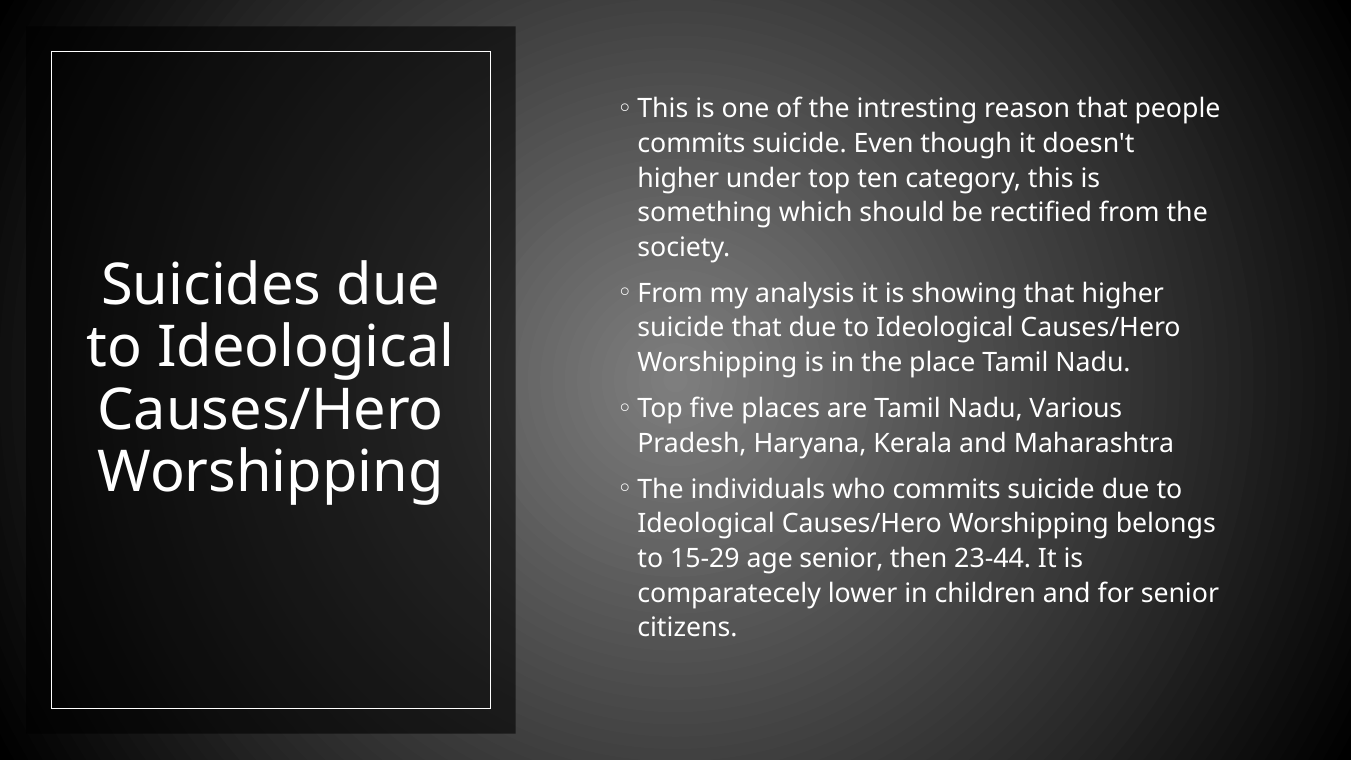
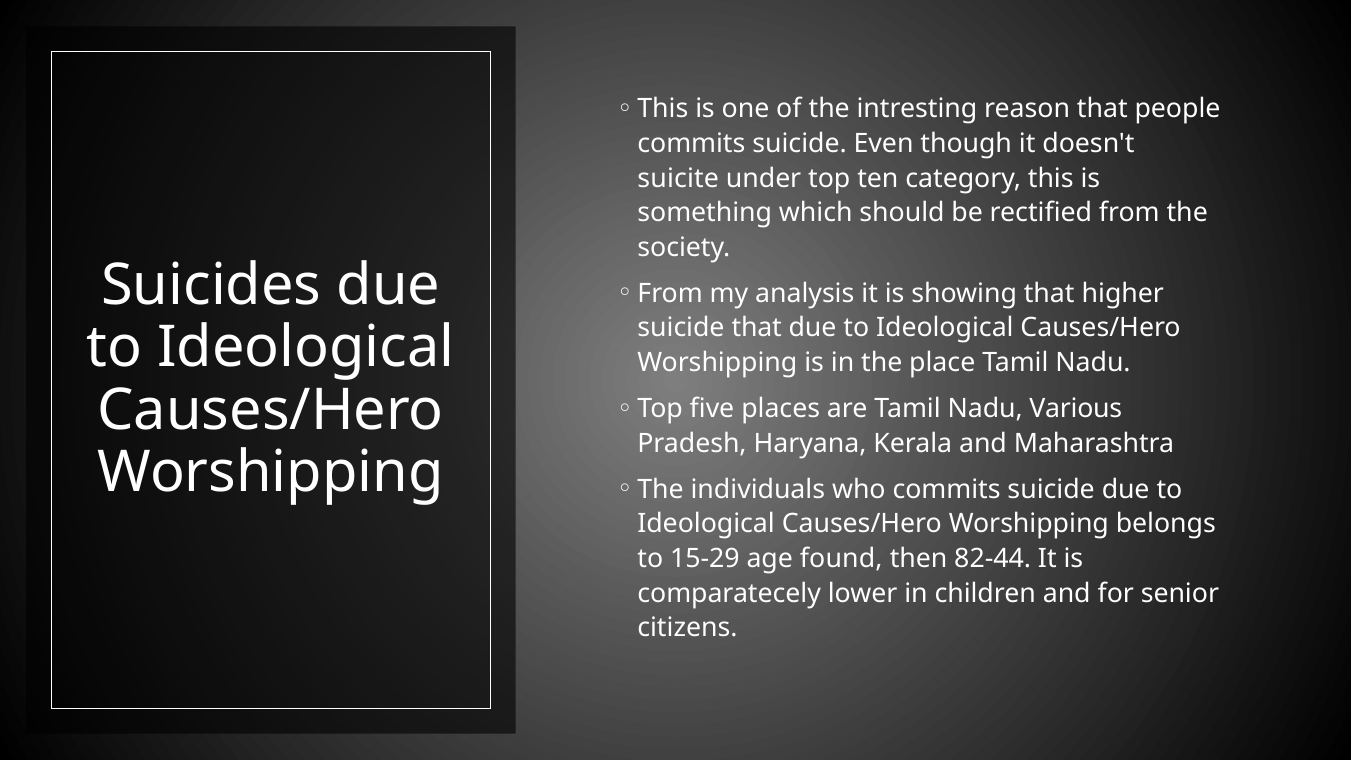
higher: higher -> suicite (678, 178)
age senior: senior -> found (841, 559)
23-44: 23-44 -> 82-44 (993, 559)
